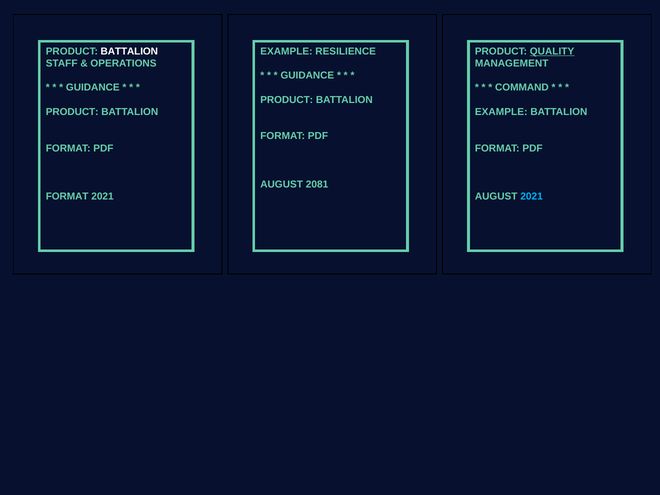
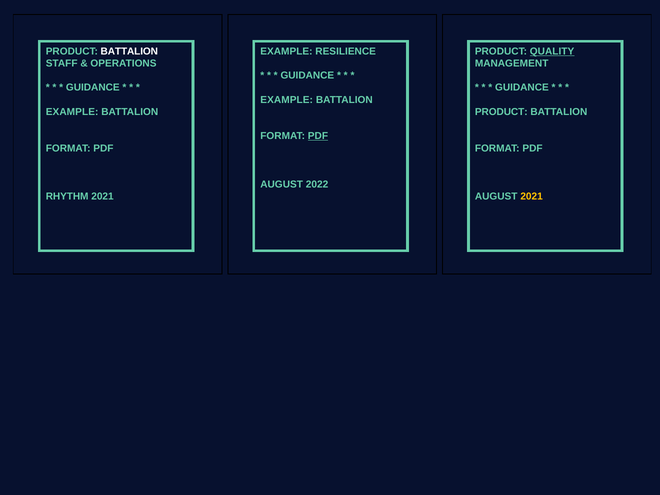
COMMAND: COMMAND -> GUIDANCE (522, 88)
PRODUCT: PRODUCT -> EXAMPLE (287, 100)
PRODUCT: PRODUCT -> EXAMPLE (72, 112)
EXAMPLE: EXAMPLE -> PRODUCT (501, 112)
PDF underline: none -> present (318, 136)
2081: 2081 -> 2022 (317, 185)
FORMAT: FORMAT -> RHYTHM (67, 197)
2021 colour: light blue -> yellow (532, 197)
